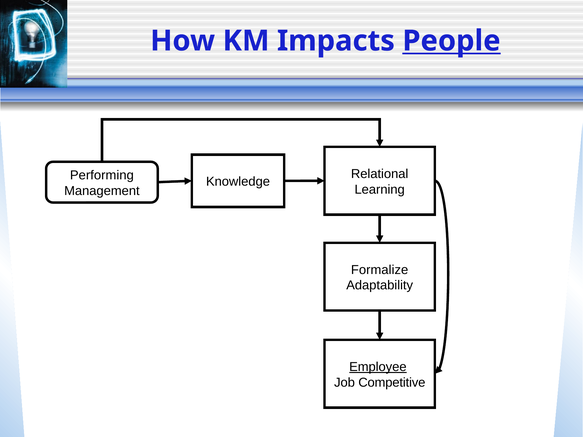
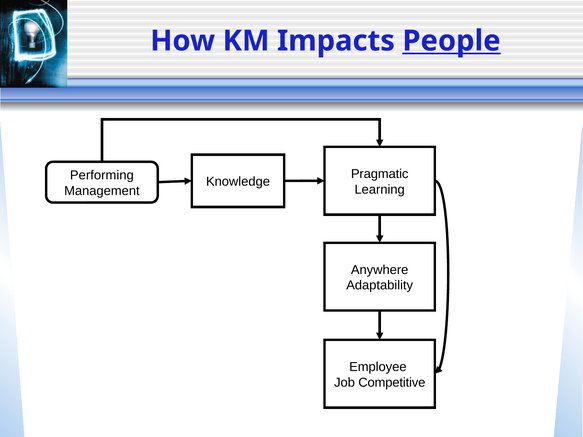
Relational: Relational -> Pragmatic (380, 174)
Formalize: Formalize -> Anywhere (380, 270)
Employee underline: present -> none (378, 367)
